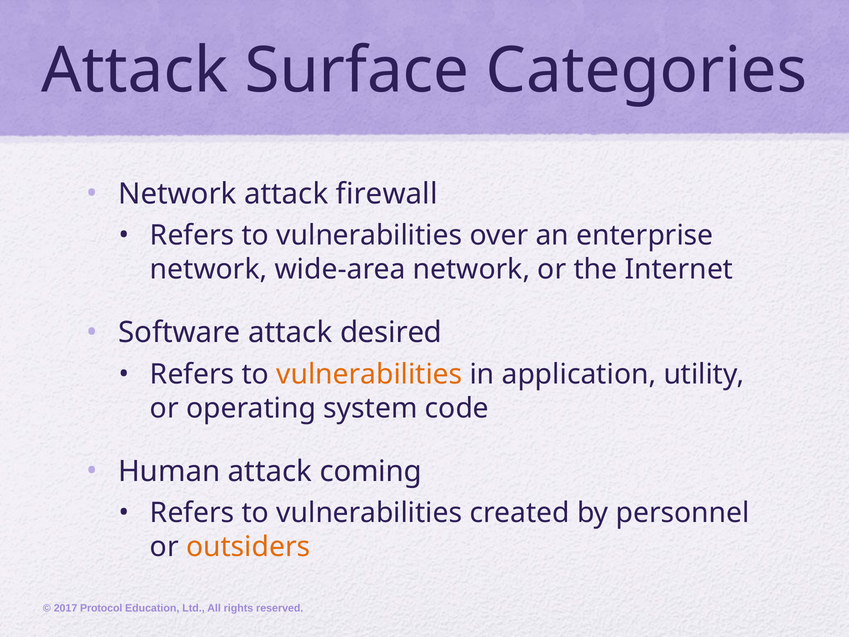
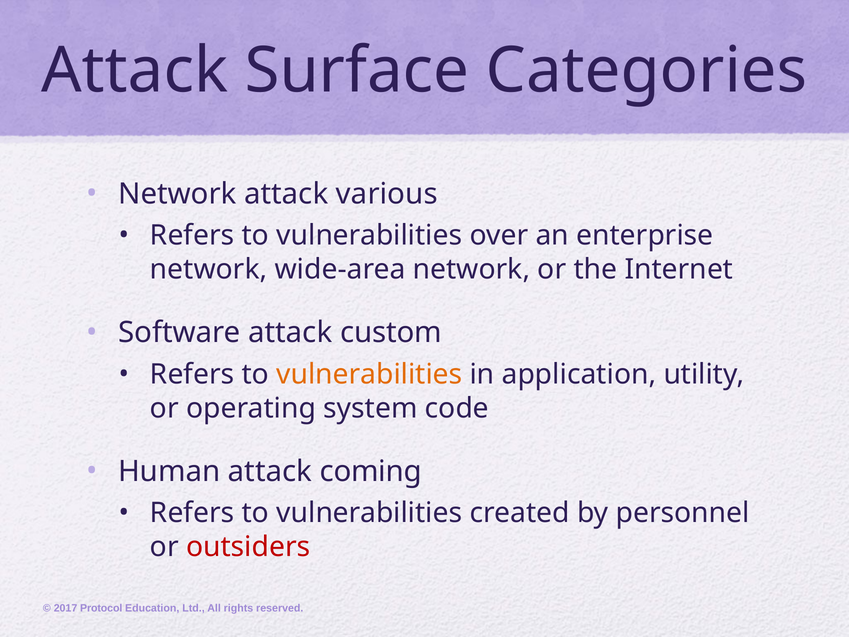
firewall: firewall -> various (387, 194)
desired: desired -> custom (391, 332)
outsiders colour: orange -> red (248, 547)
